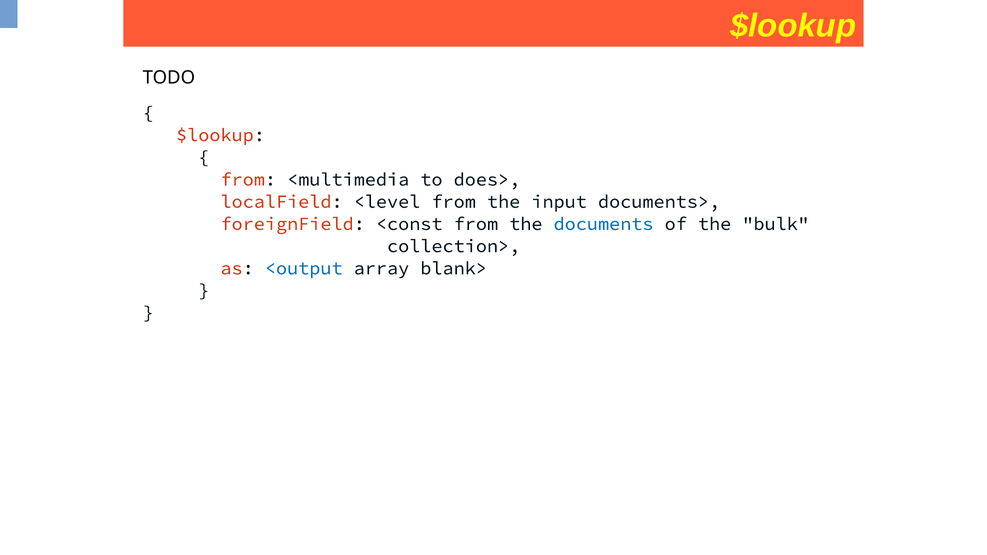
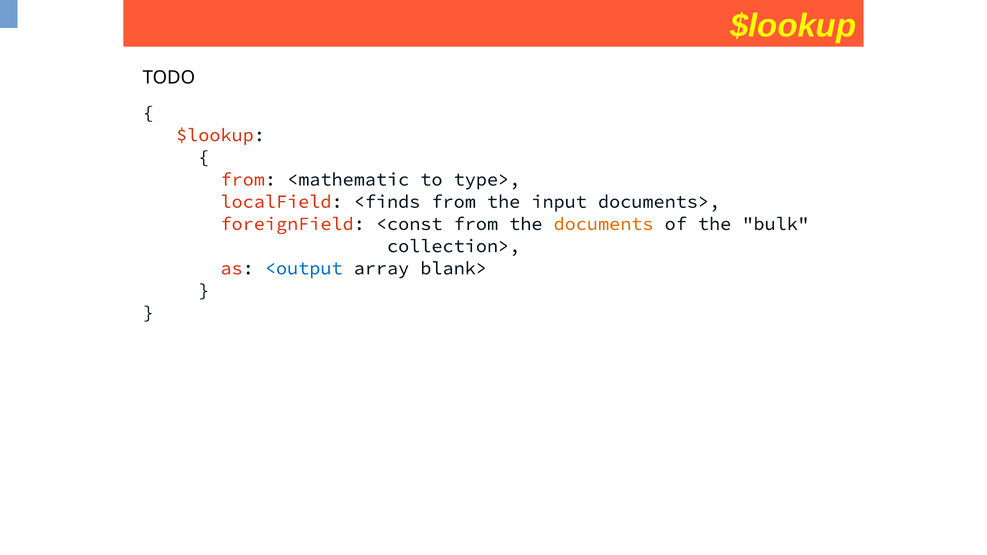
<multimedia: <multimedia -> <mathematic (348, 180)
does>: does> -> type> (487, 180)
<level: <level -> <finds (387, 202)
documents colour: blue -> orange (604, 224)
